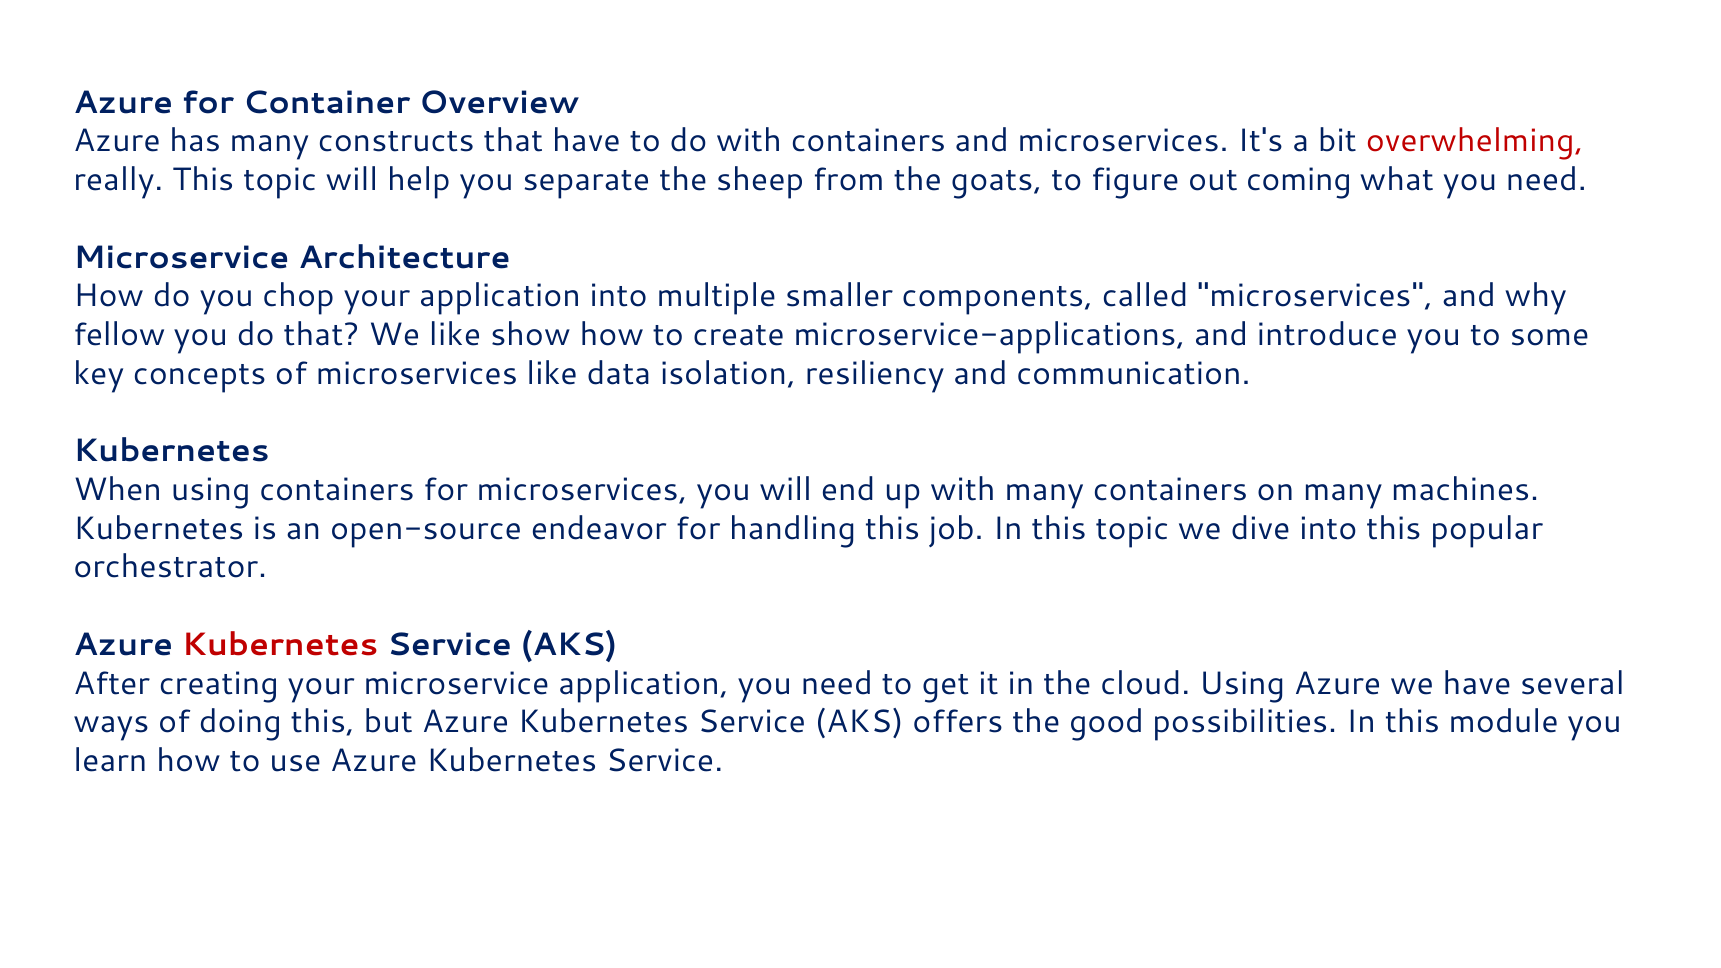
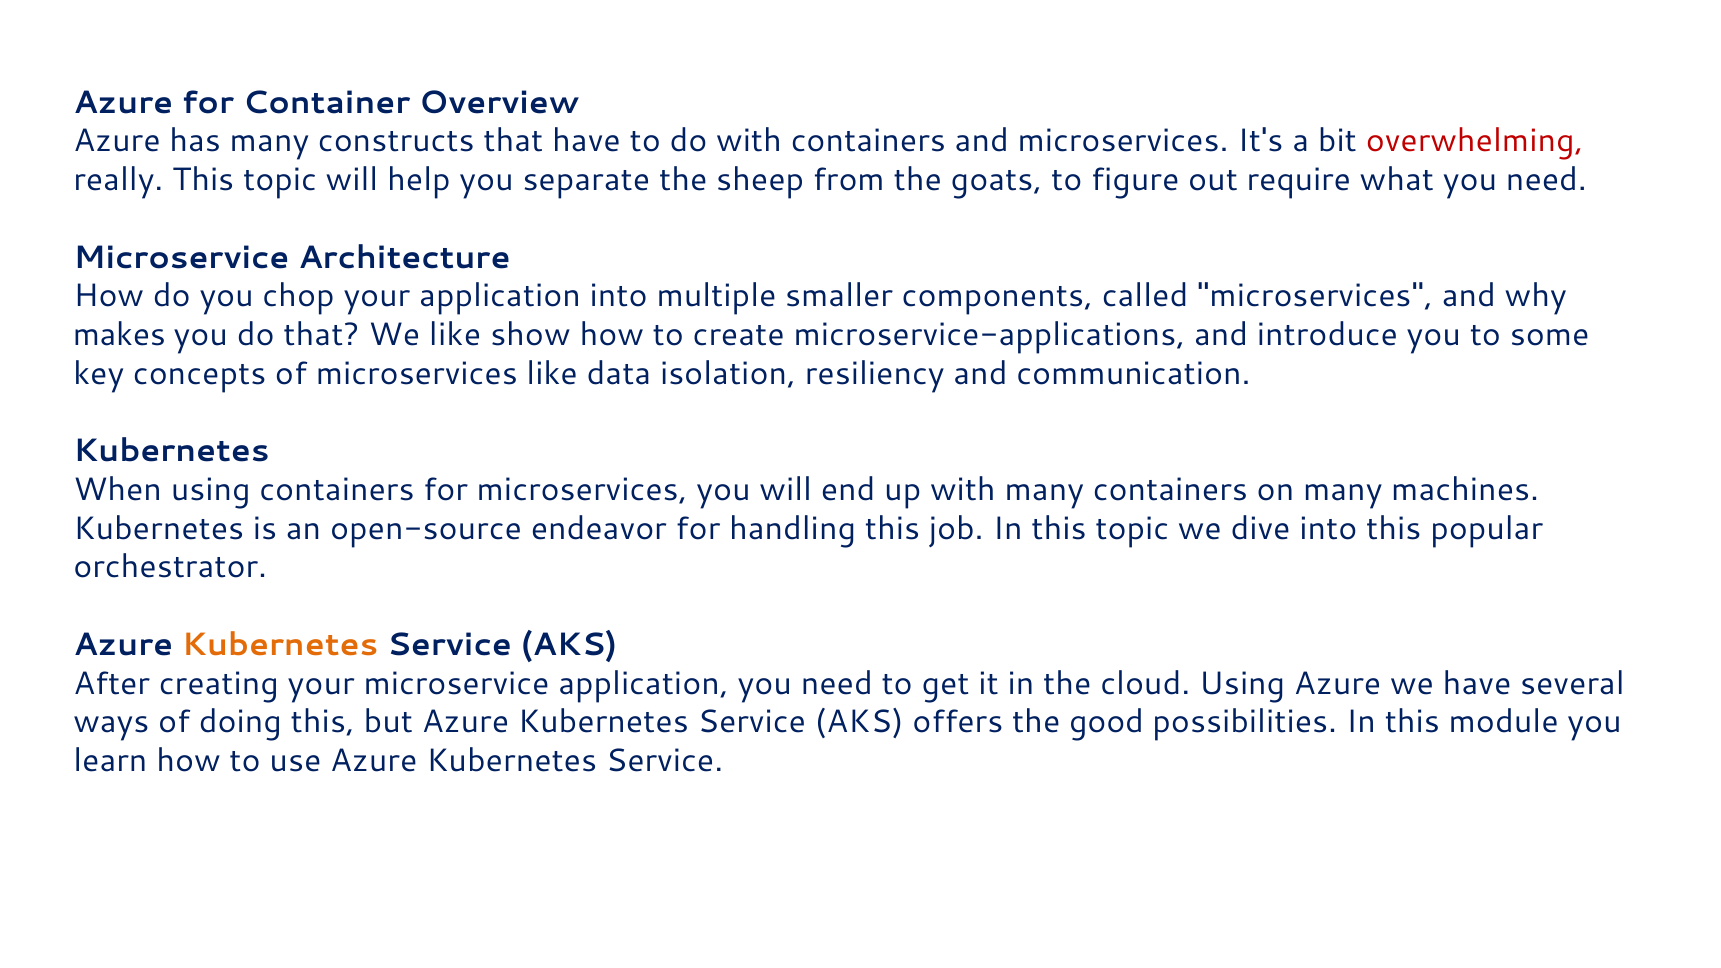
coming: coming -> require (1299, 180)
fellow: fellow -> makes (119, 335)
Kubernetes colour: red -> orange (280, 645)
